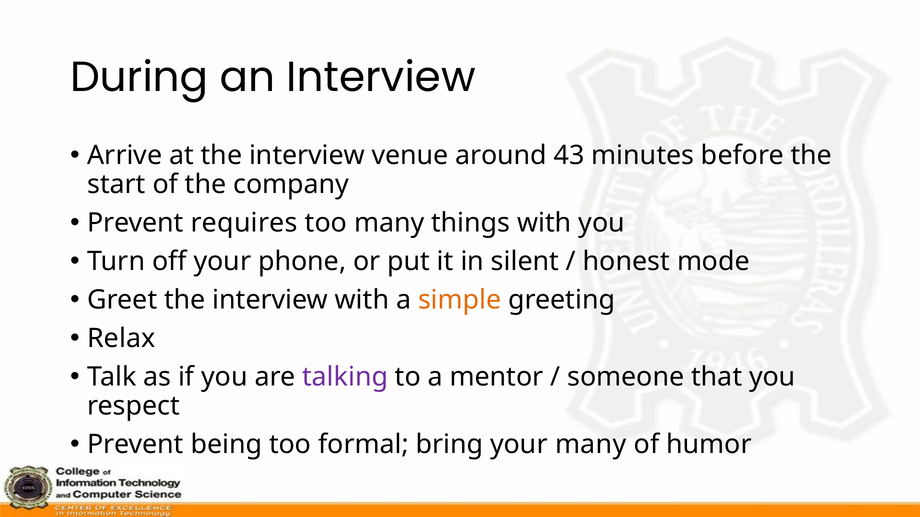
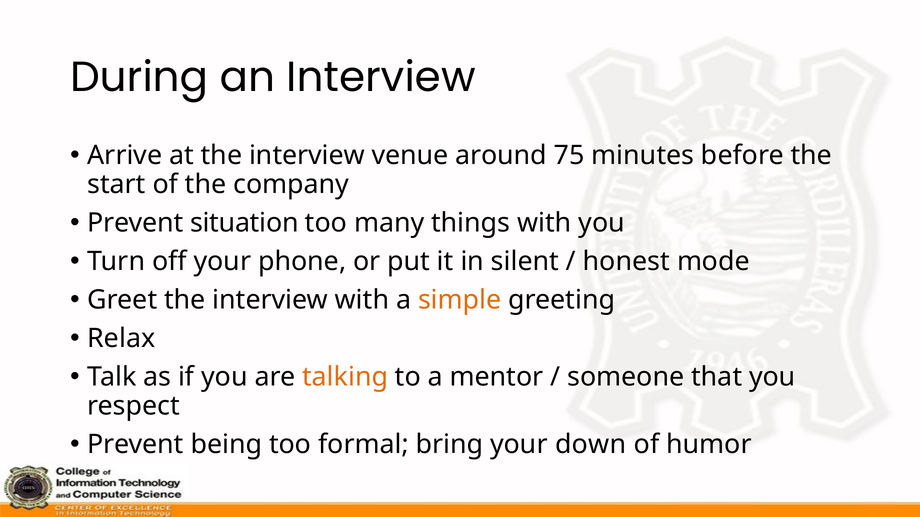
43: 43 -> 75 (569, 156)
requires: requires -> situation (244, 223)
talking colour: purple -> orange (345, 377)
your many: many -> down (591, 445)
